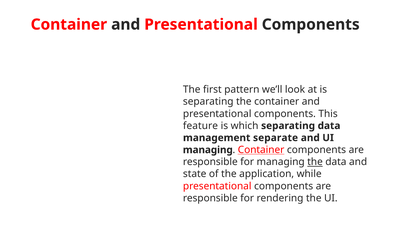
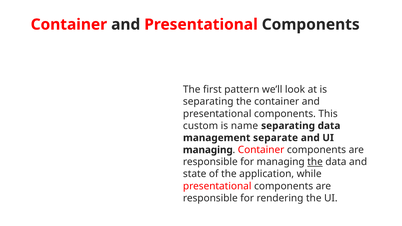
feature: feature -> custom (201, 126)
which: which -> name (245, 126)
Container underline: present -> none (261, 150)
